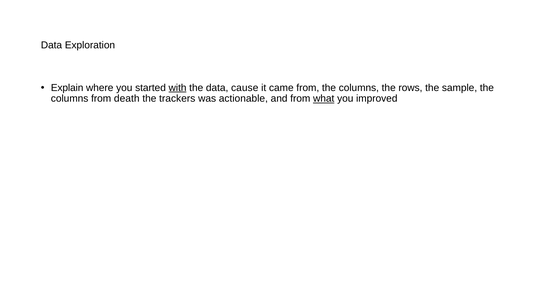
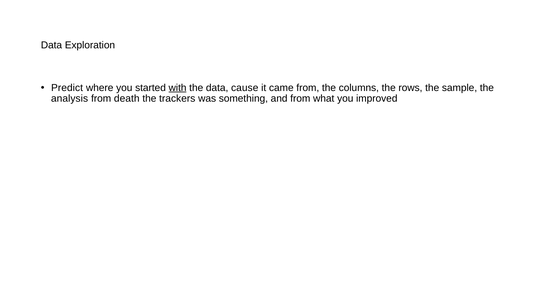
Explain: Explain -> Predict (67, 88)
columns: columns -> analysis (70, 98)
actionable: actionable -> something (243, 98)
what underline: present -> none (324, 98)
